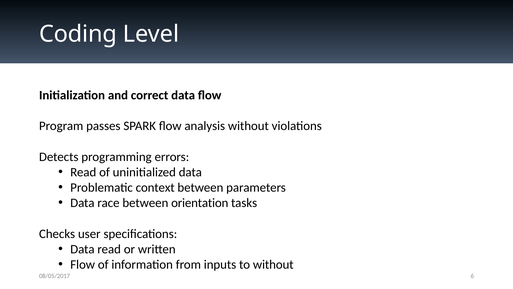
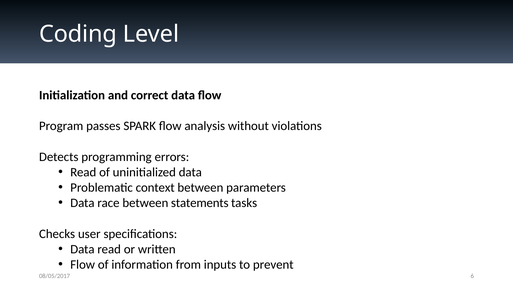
orientation: orientation -> statements (200, 203)
to without: without -> prevent (273, 264)
